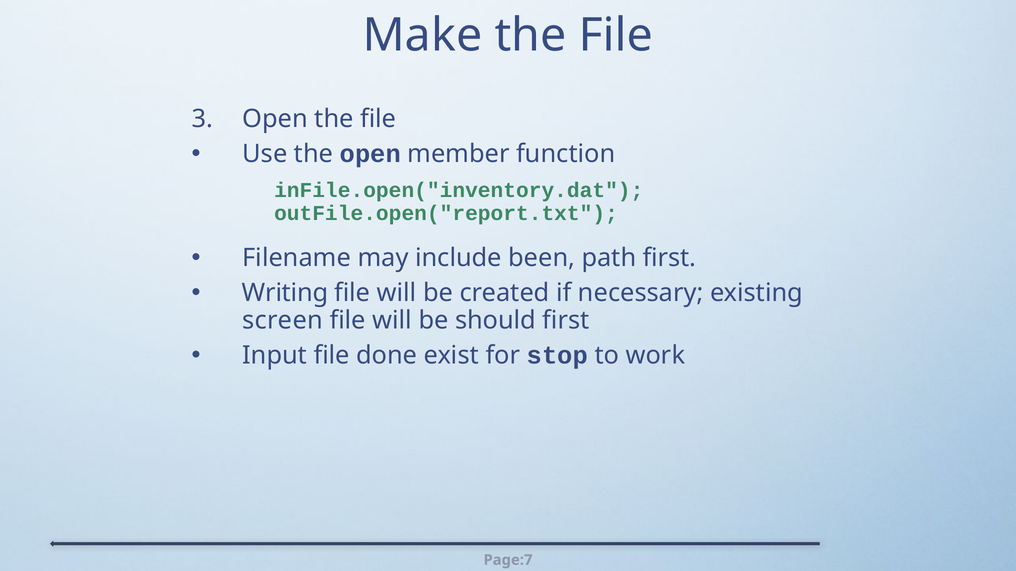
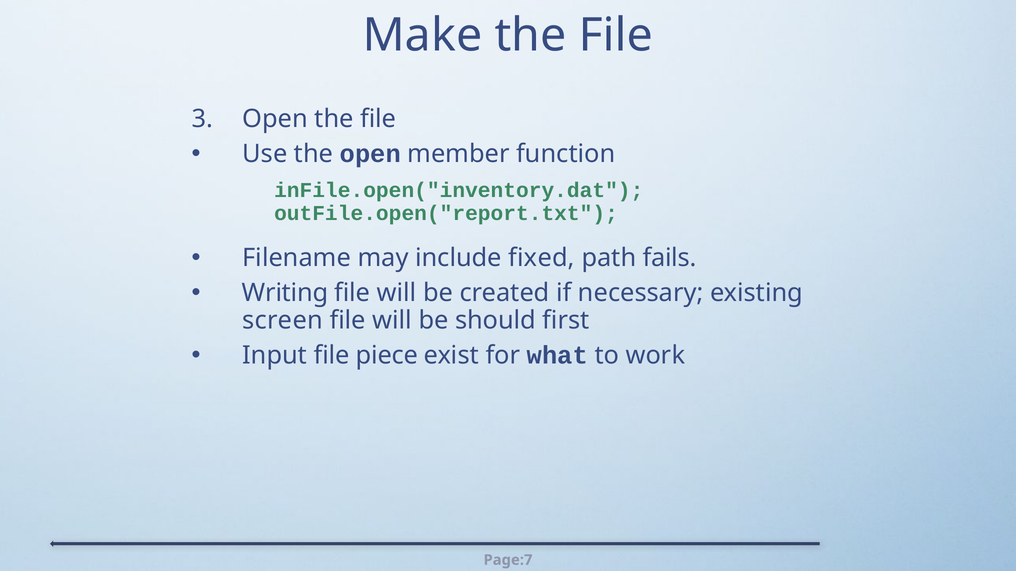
been: been -> fixed (542, 258)
path first: first -> fails (670, 258)
done: done -> piece (387, 356)
stop: stop -> what (557, 356)
